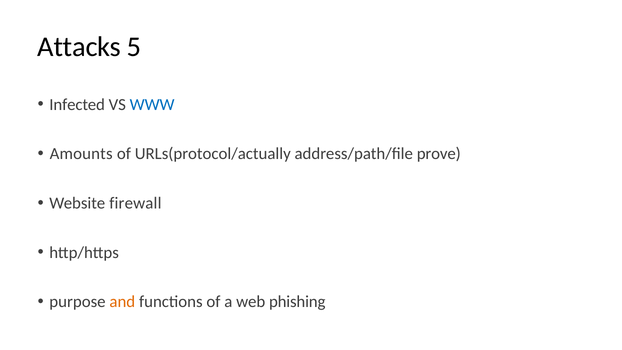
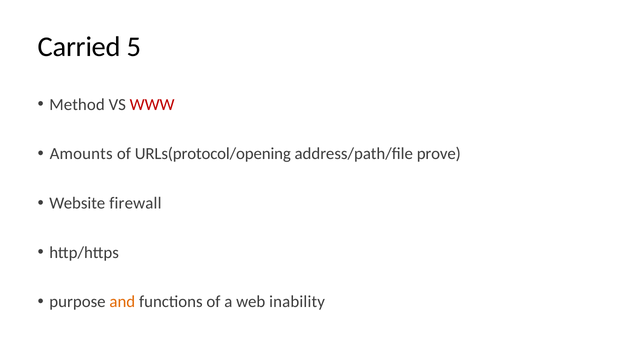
Attacks: Attacks -> Carried (79, 47)
Infected: Infected -> Method (77, 104)
WWW colour: blue -> red (152, 104)
URLs(protocol/actually: URLs(protocol/actually -> URLs(protocol/opening (213, 154)
phishing: phishing -> inability (297, 302)
